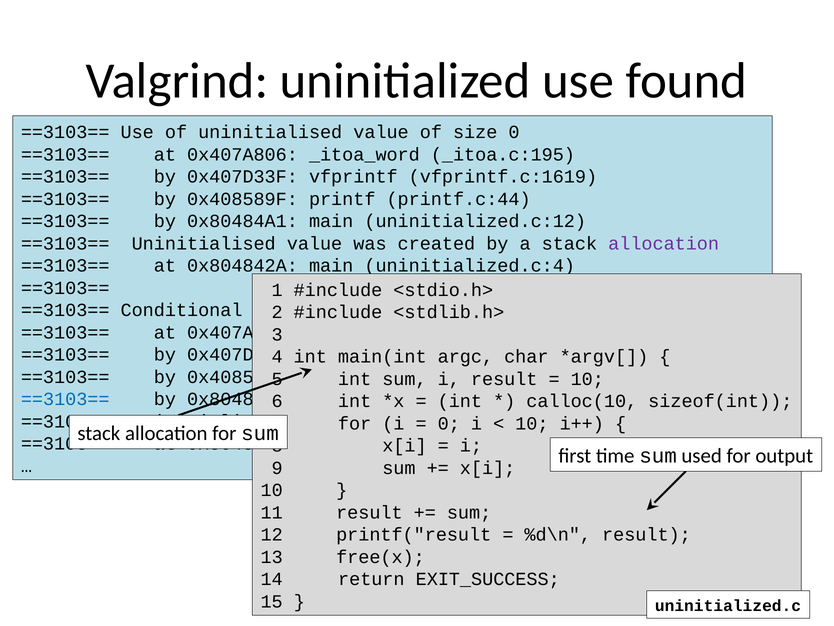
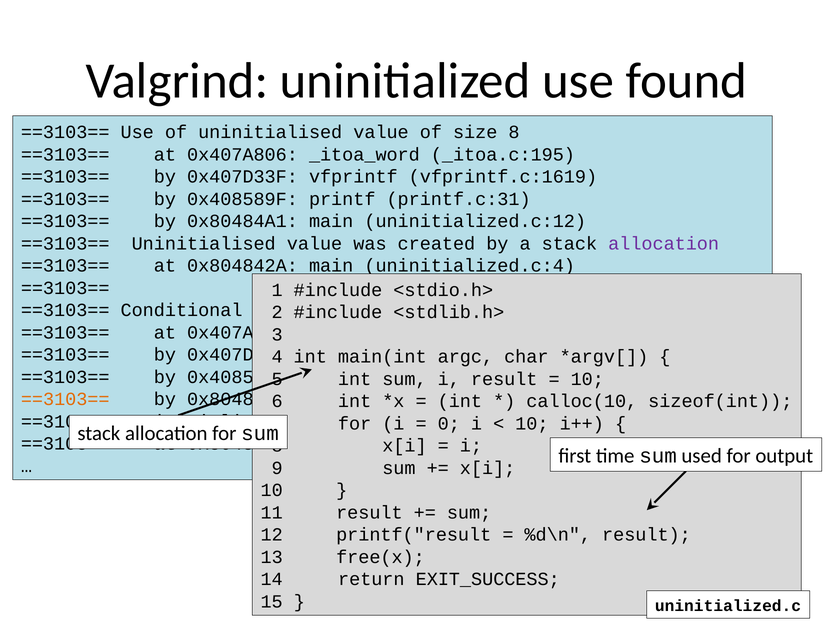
size 0: 0 -> 8 (514, 132)
printf.c:44: printf.c:44 -> printf.c:31 (459, 199)
==3103== colour: blue -> orange (65, 399)
